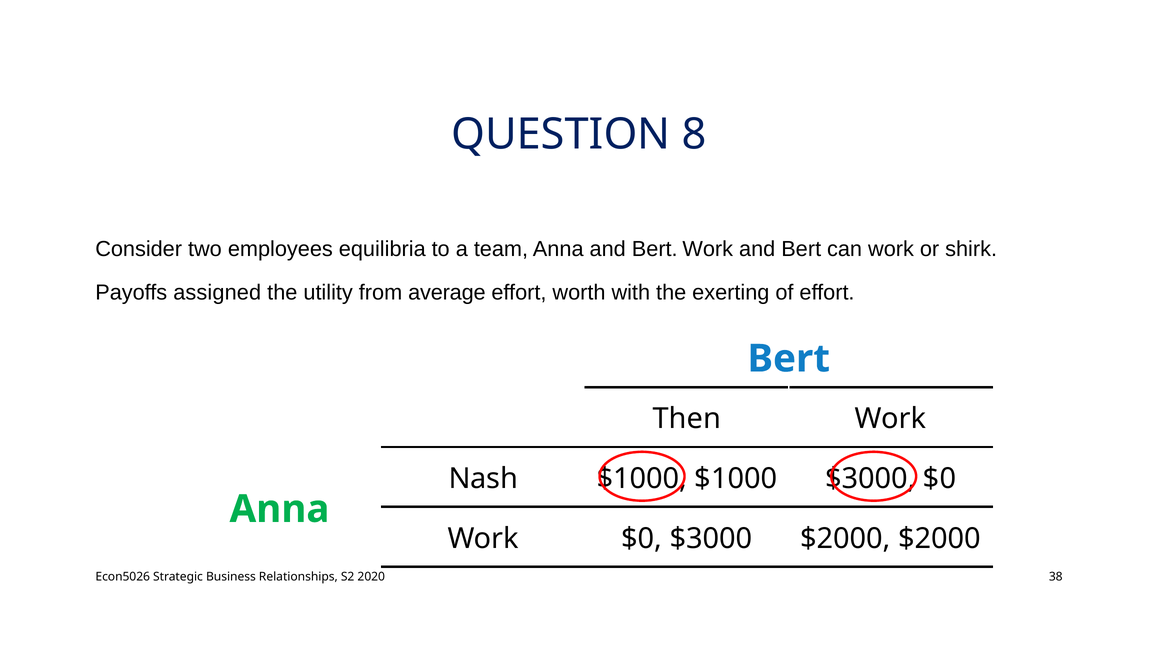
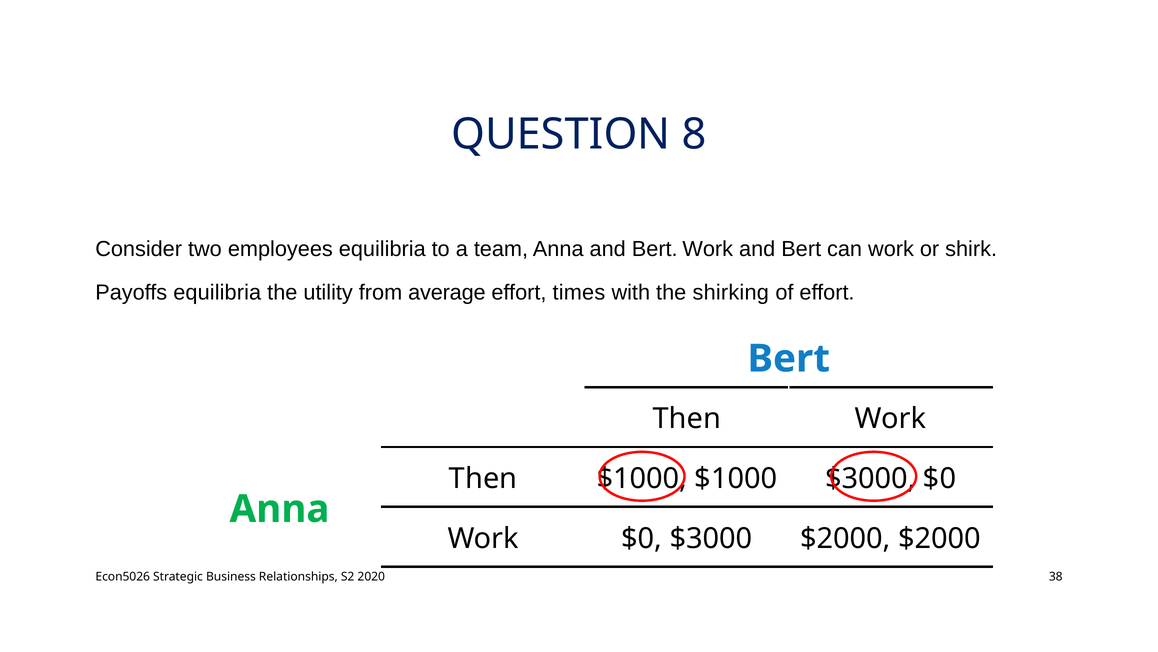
Payoffs assigned: assigned -> equilibria (217, 292)
worth: worth -> times (579, 292)
exerting: exerting -> shirking (731, 292)
Nash: Nash -> Then (483, 478)
